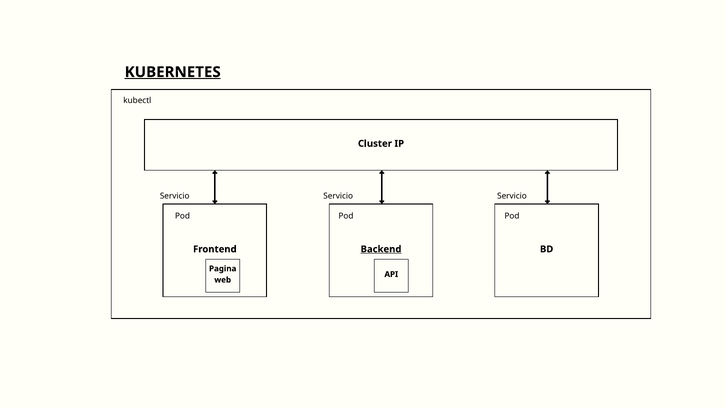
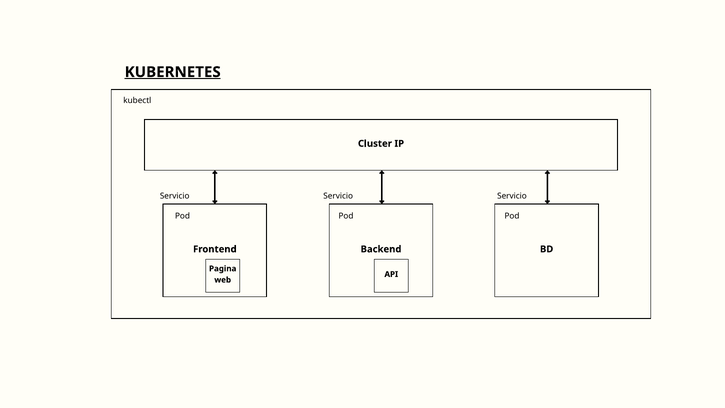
Backend underline: present -> none (381, 249)
